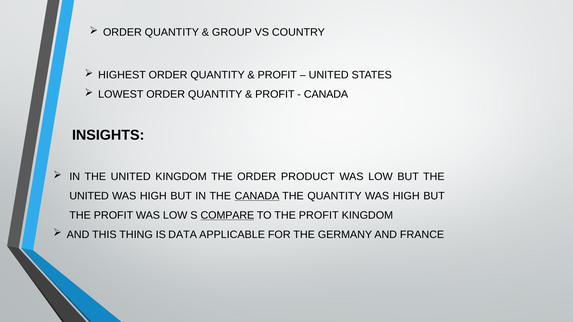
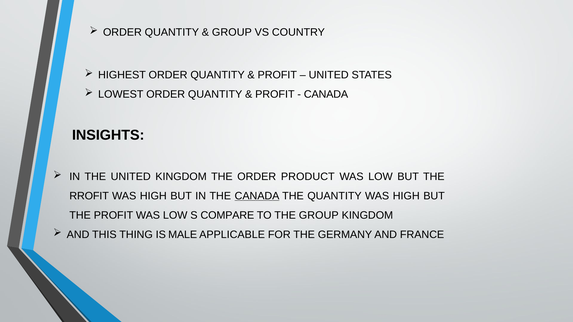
UNITED: UNITED -> RROFIT (89, 196)
COMPARE underline: present -> none (227, 215)
TO THE PROFIT: PROFIT -> GROUP (319, 215)
DATA: DATA -> MALE (183, 235)
